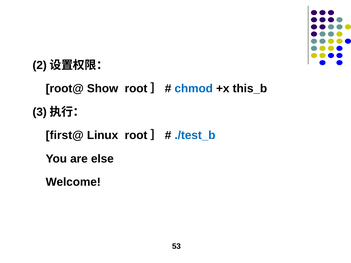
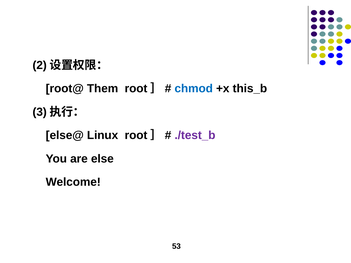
Show: Show -> Them (103, 89)
first@: first@ -> else@ (65, 136)
./test_b colour: blue -> purple (195, 136)
